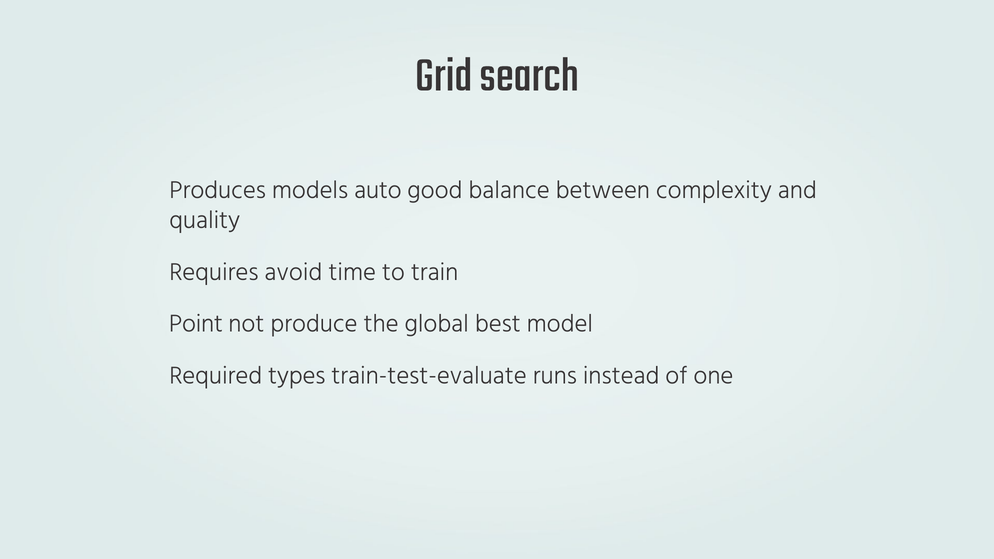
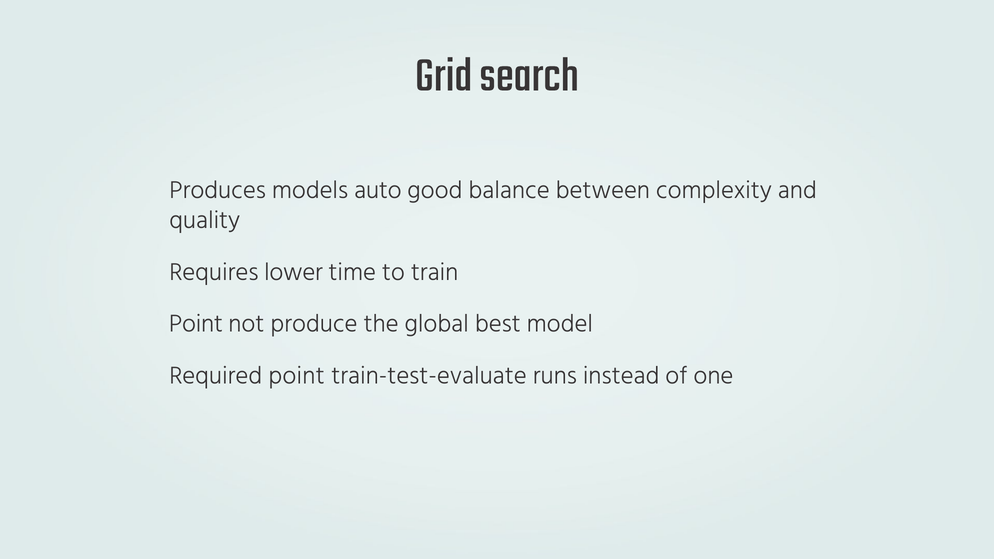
avoid: avoid -> lower (294, 272)
Required types: types -> point (297, 376)
